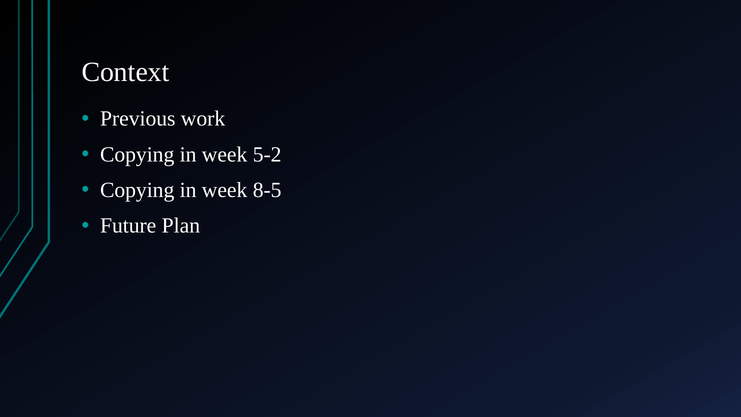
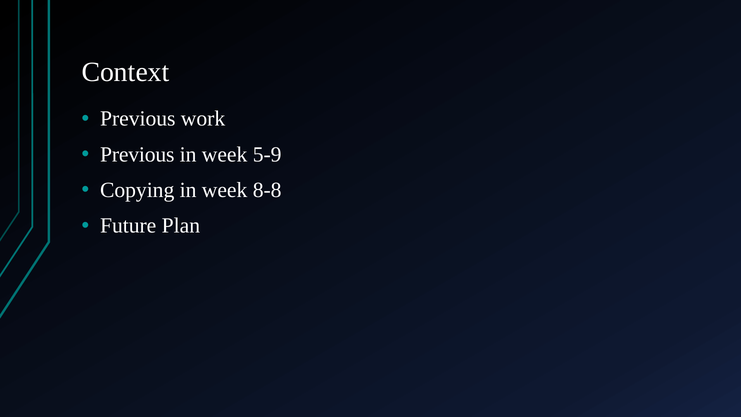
Copying: Copying -> Previous (137, 154)
5-2: 5-2 -> 5-9 (267, 154)
8-5: 8-5 -> 8-8 (267, 190)
